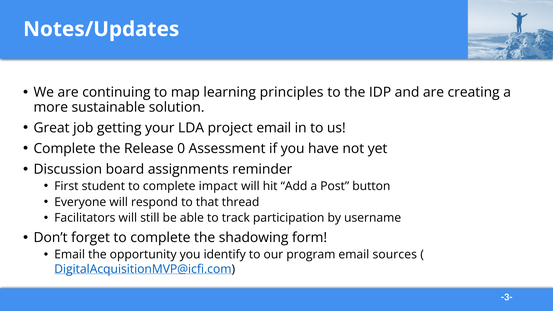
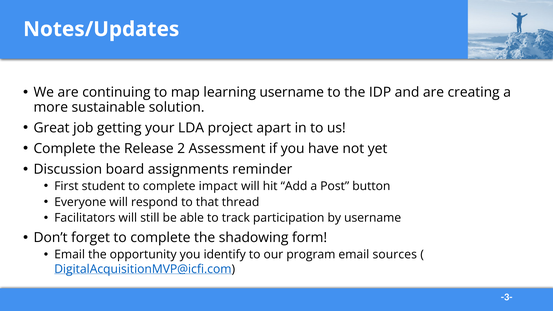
learning principles: principles -> username (292, 92)
project email: email -> apart (274, 128)
0: 0 -> 2 (181, 149)
